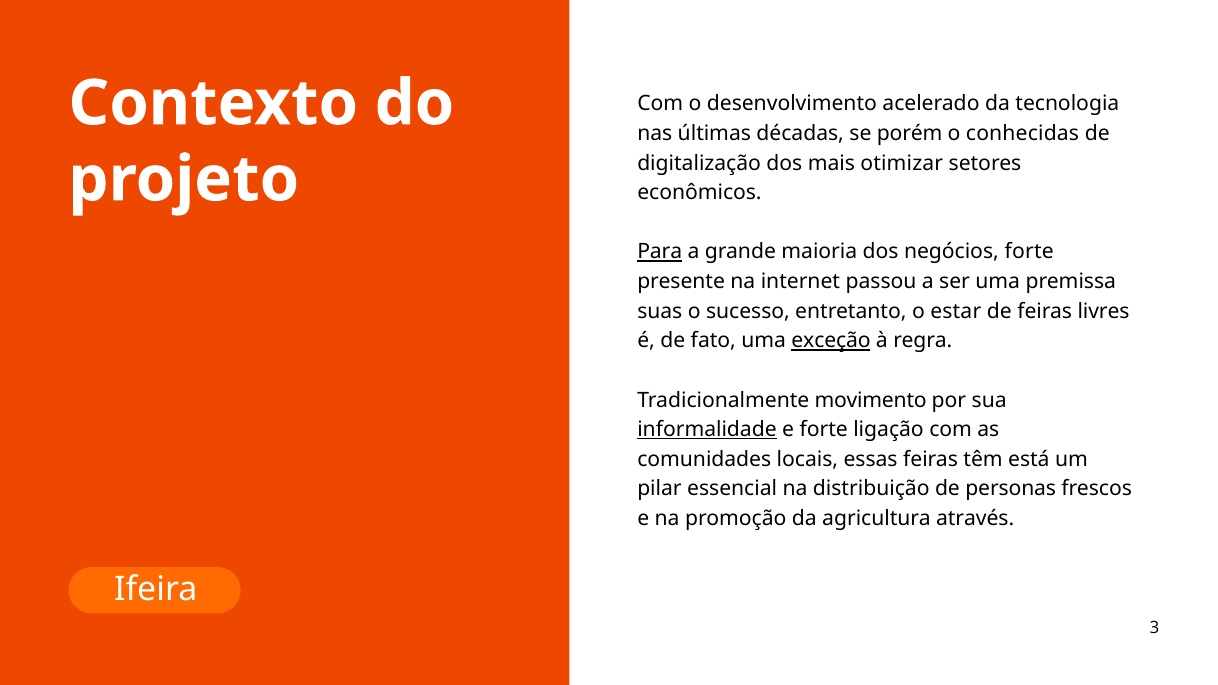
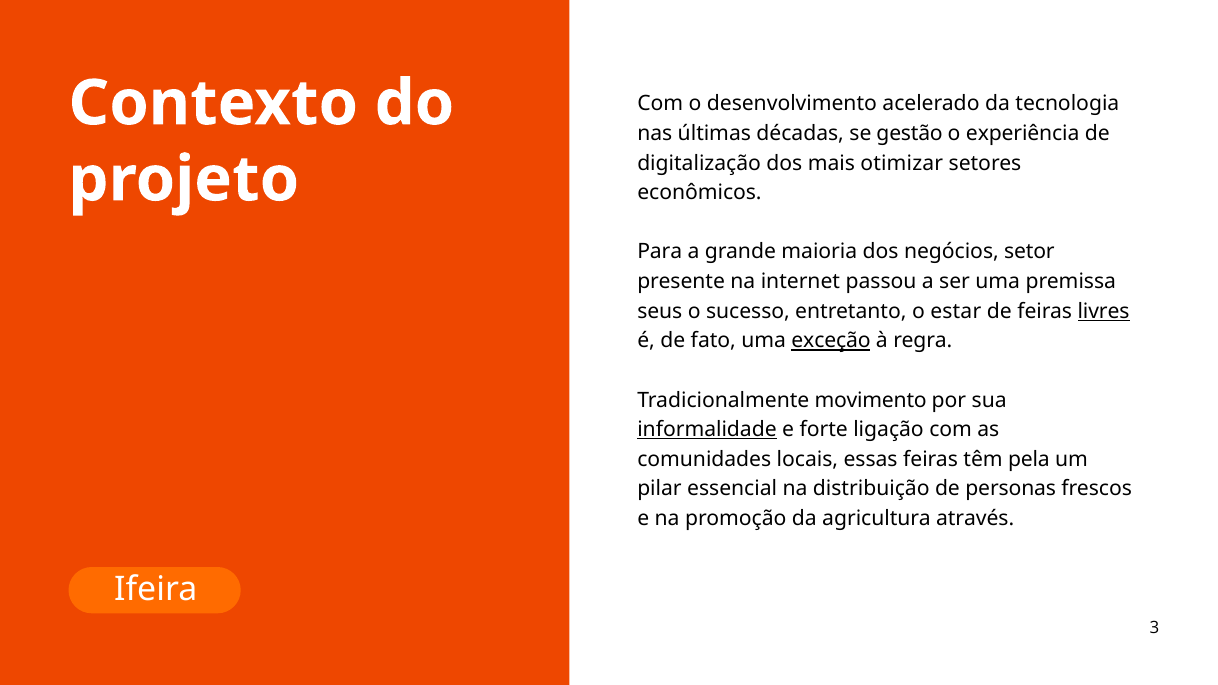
porém: porém -> gestão (910, 134)
conhecidas: conhecidas -> experiência (1023, 134)
Para underline: present -> none (660, 252)
negócios forte: forte -> setor (1029, 252)
suas: suas -> seus (660, 311)
livres underline: none -> present (1104, 311)
está: está -> pela (1029, 459)
